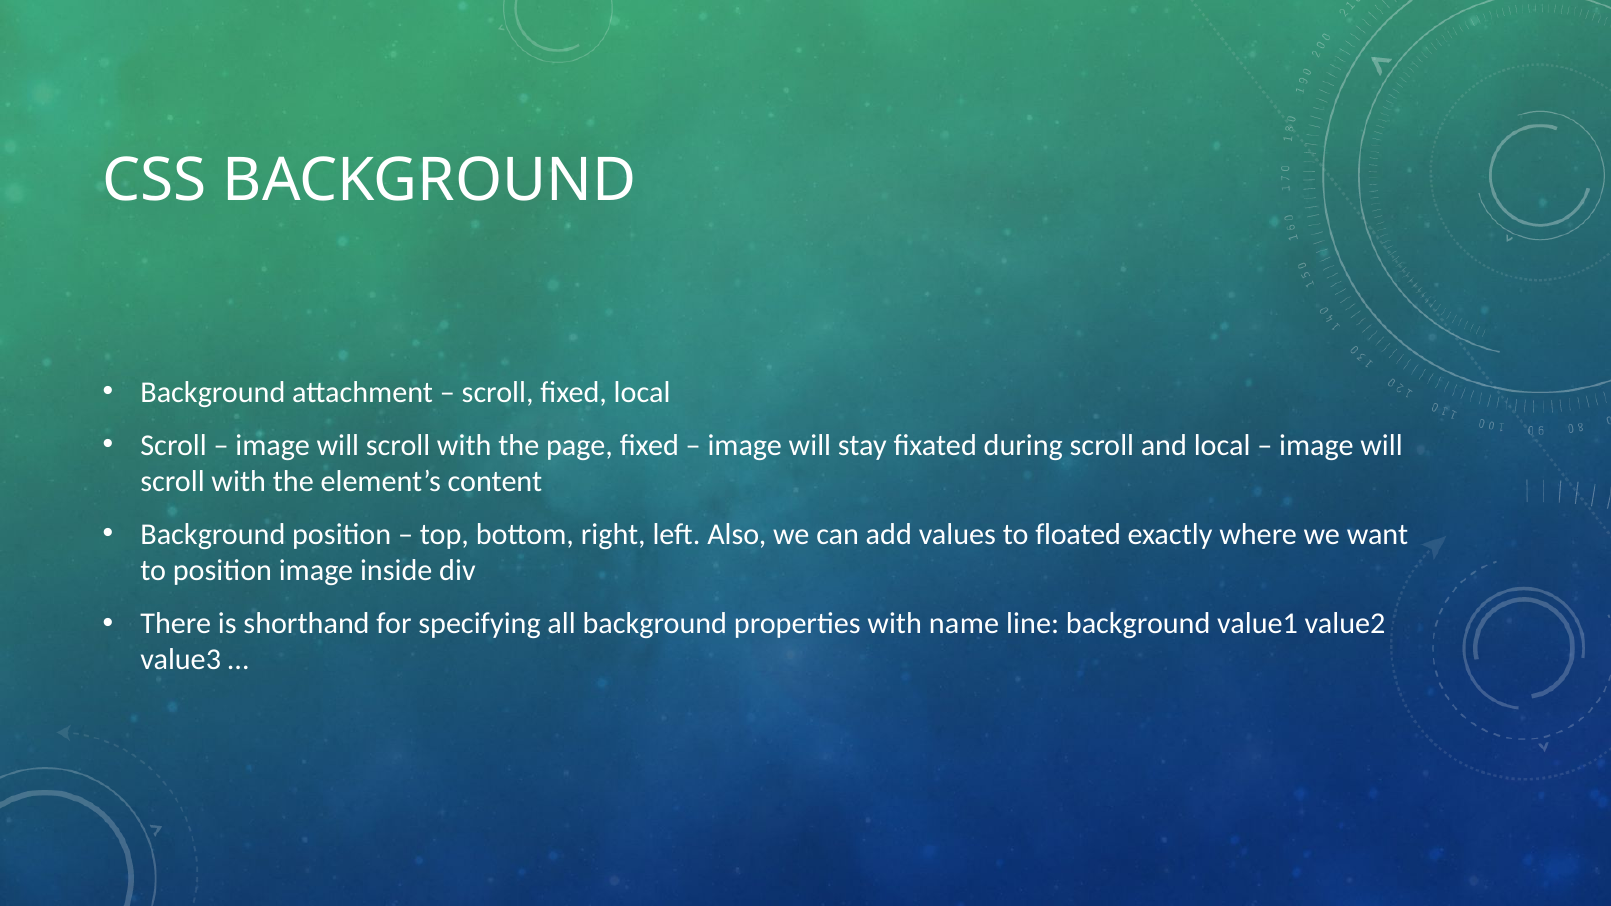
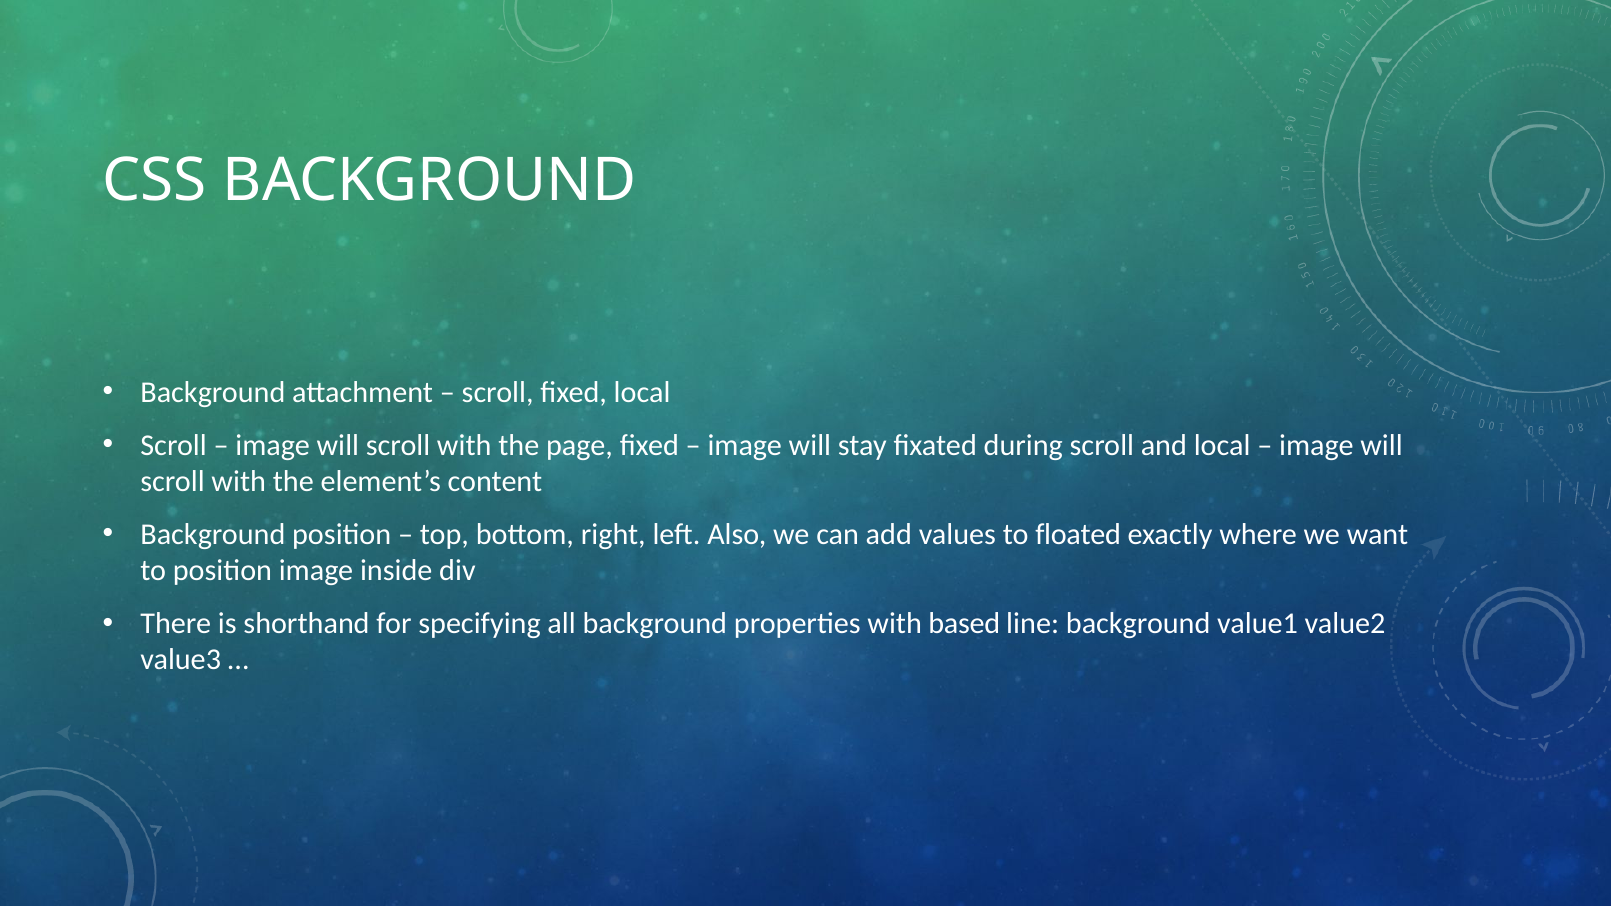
name: name -> based (964, 624)
